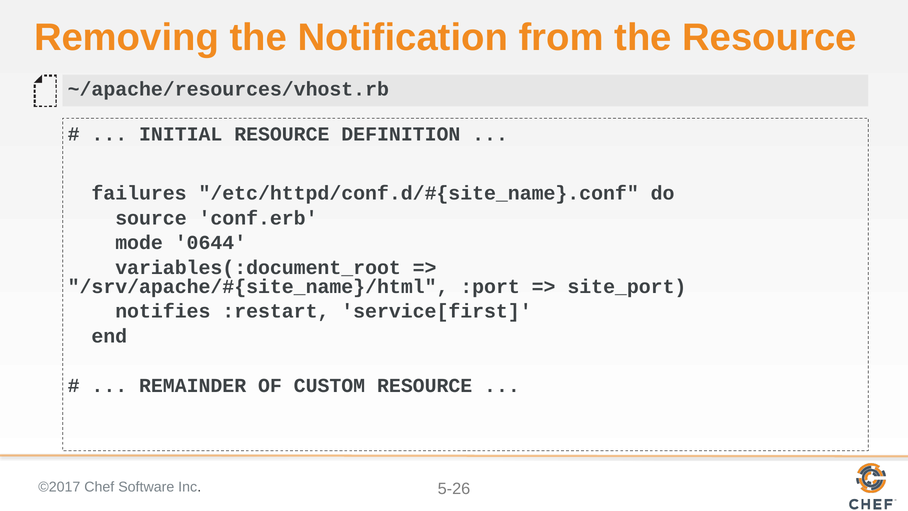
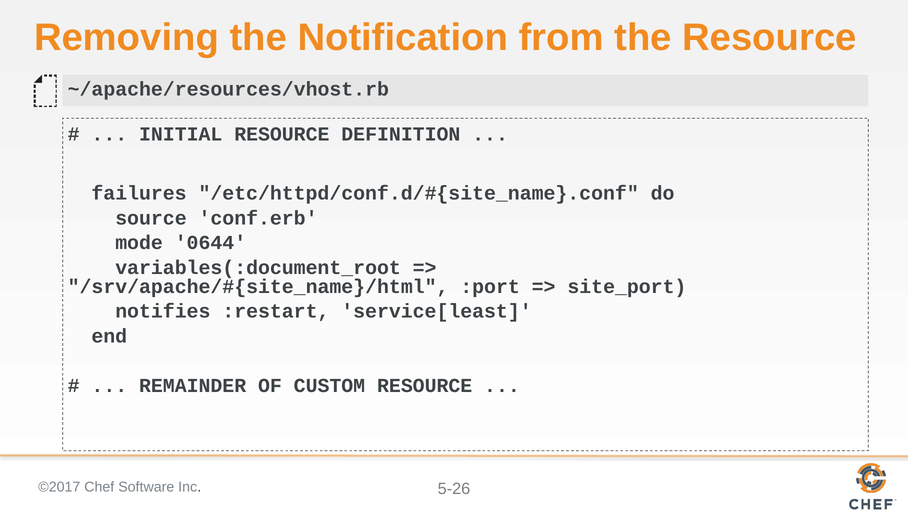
service[first: service[first -> service[least (437, 311)
